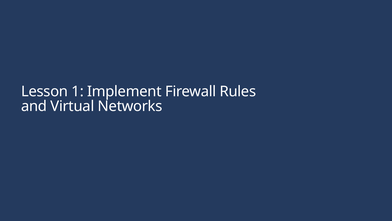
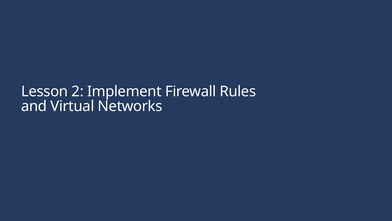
1: 1 -> 2 (78, 91)
